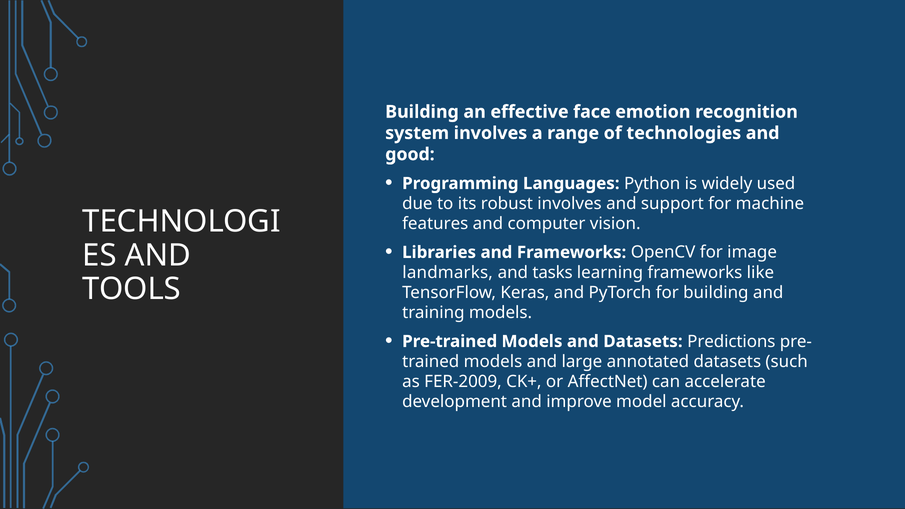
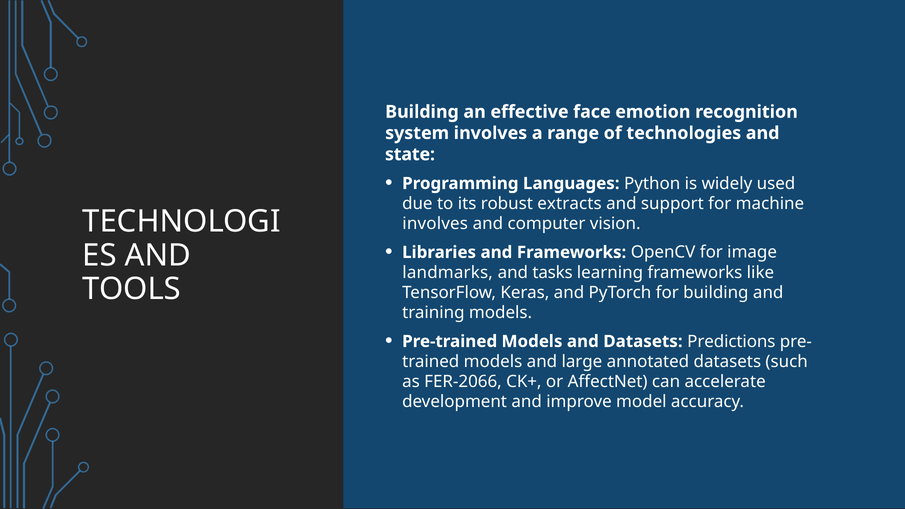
good: good -> state (410, 154)
robust involves: involves -> extracts (569, 204)
features: features -> involves (435, 224)
FER-2009: FER-2009 -> FER-2066 (463, 382)
